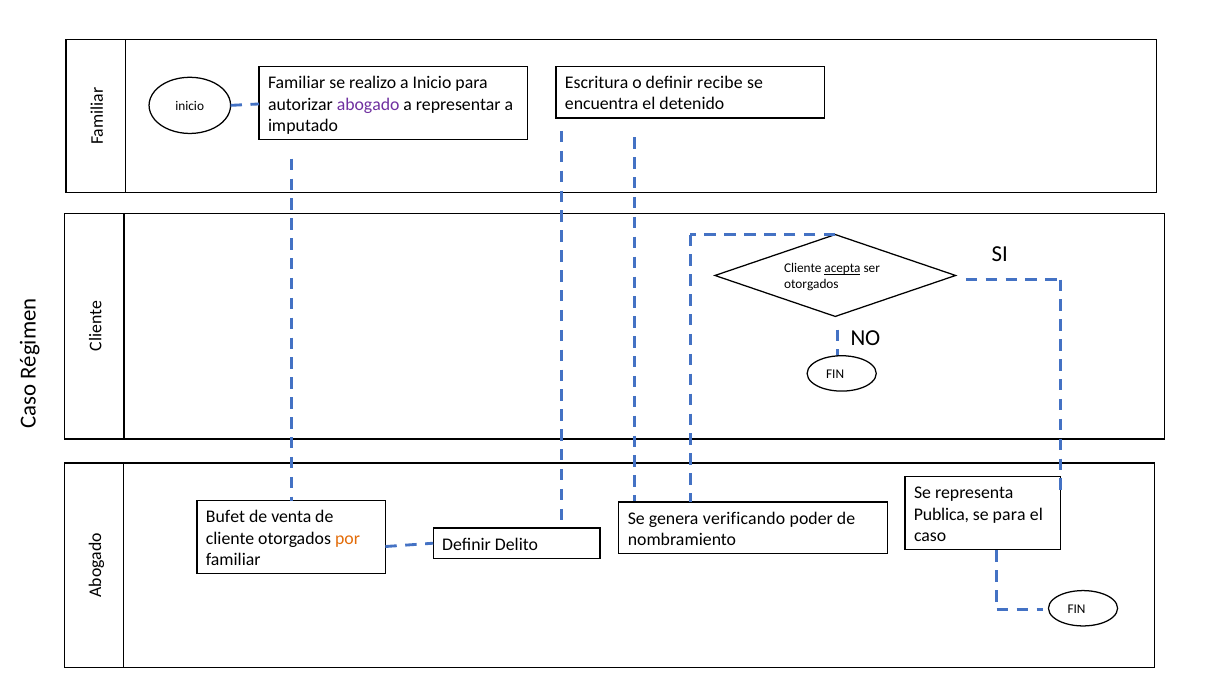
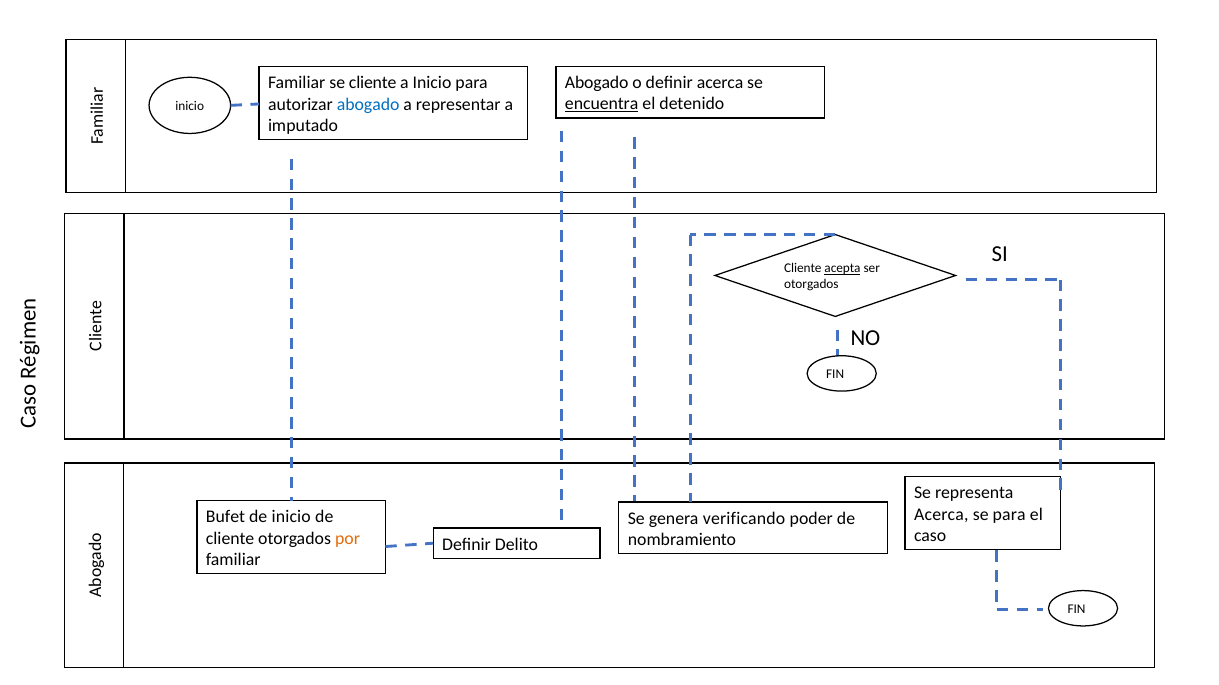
se realizo: realizo -> cliente (373, 83)
Escritura: Escritura -> Abogado (597, 83)
definir recibe: recibe -> acerca (720, 83)
abogado colour: purple -> blue (368, 104)
encuentra underline: none -> present (602, 104)
Publica: Publica -> Acerca (941, 515)
de venta: venta -> inicio (291, 517)
